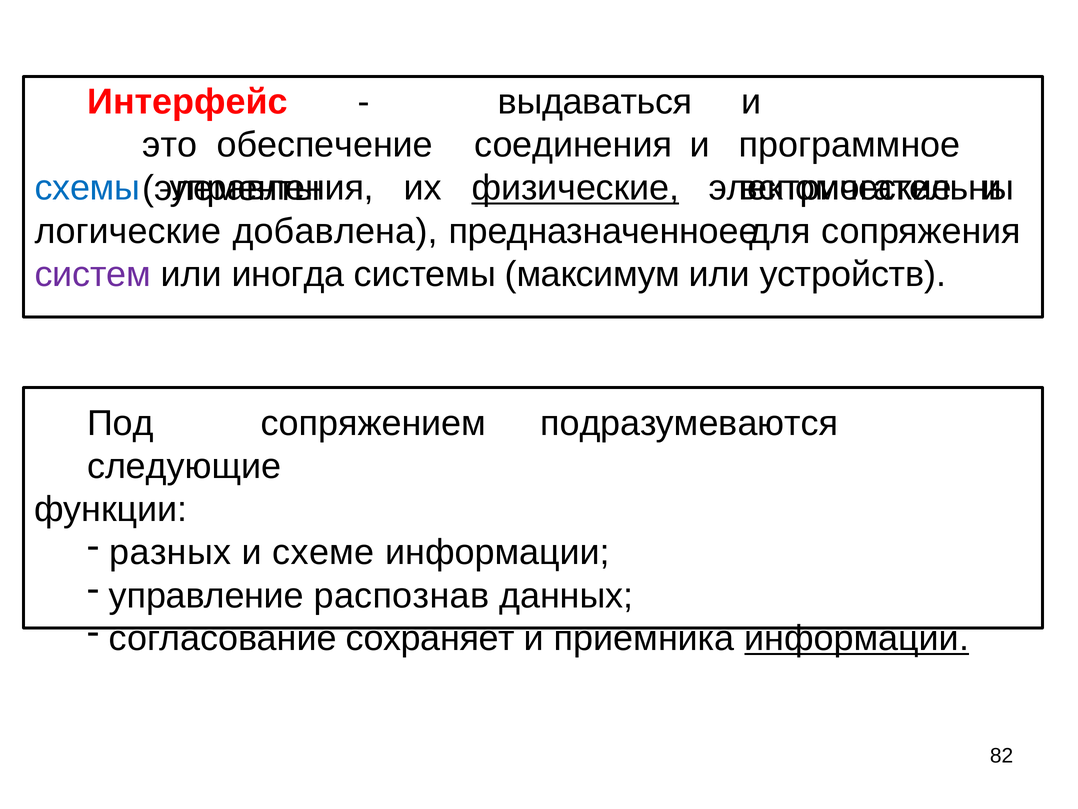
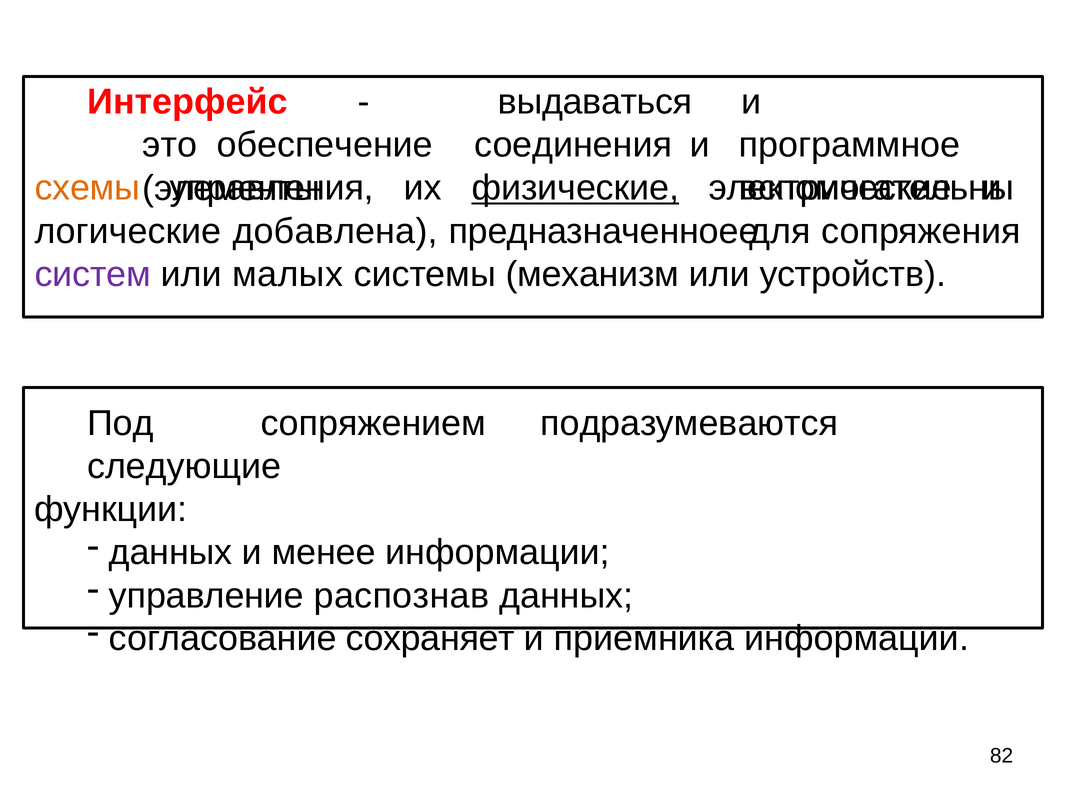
схемы colour: blue -> orange (87, 188)
иногда: иногда -> малых (288, 274)
максимум: максимум -> механизм (592, 274)
разных: разных -> данных (171, 552)
схеме: схеме -> менее (324, 552)
информации underline: present -> none (857, 638)
